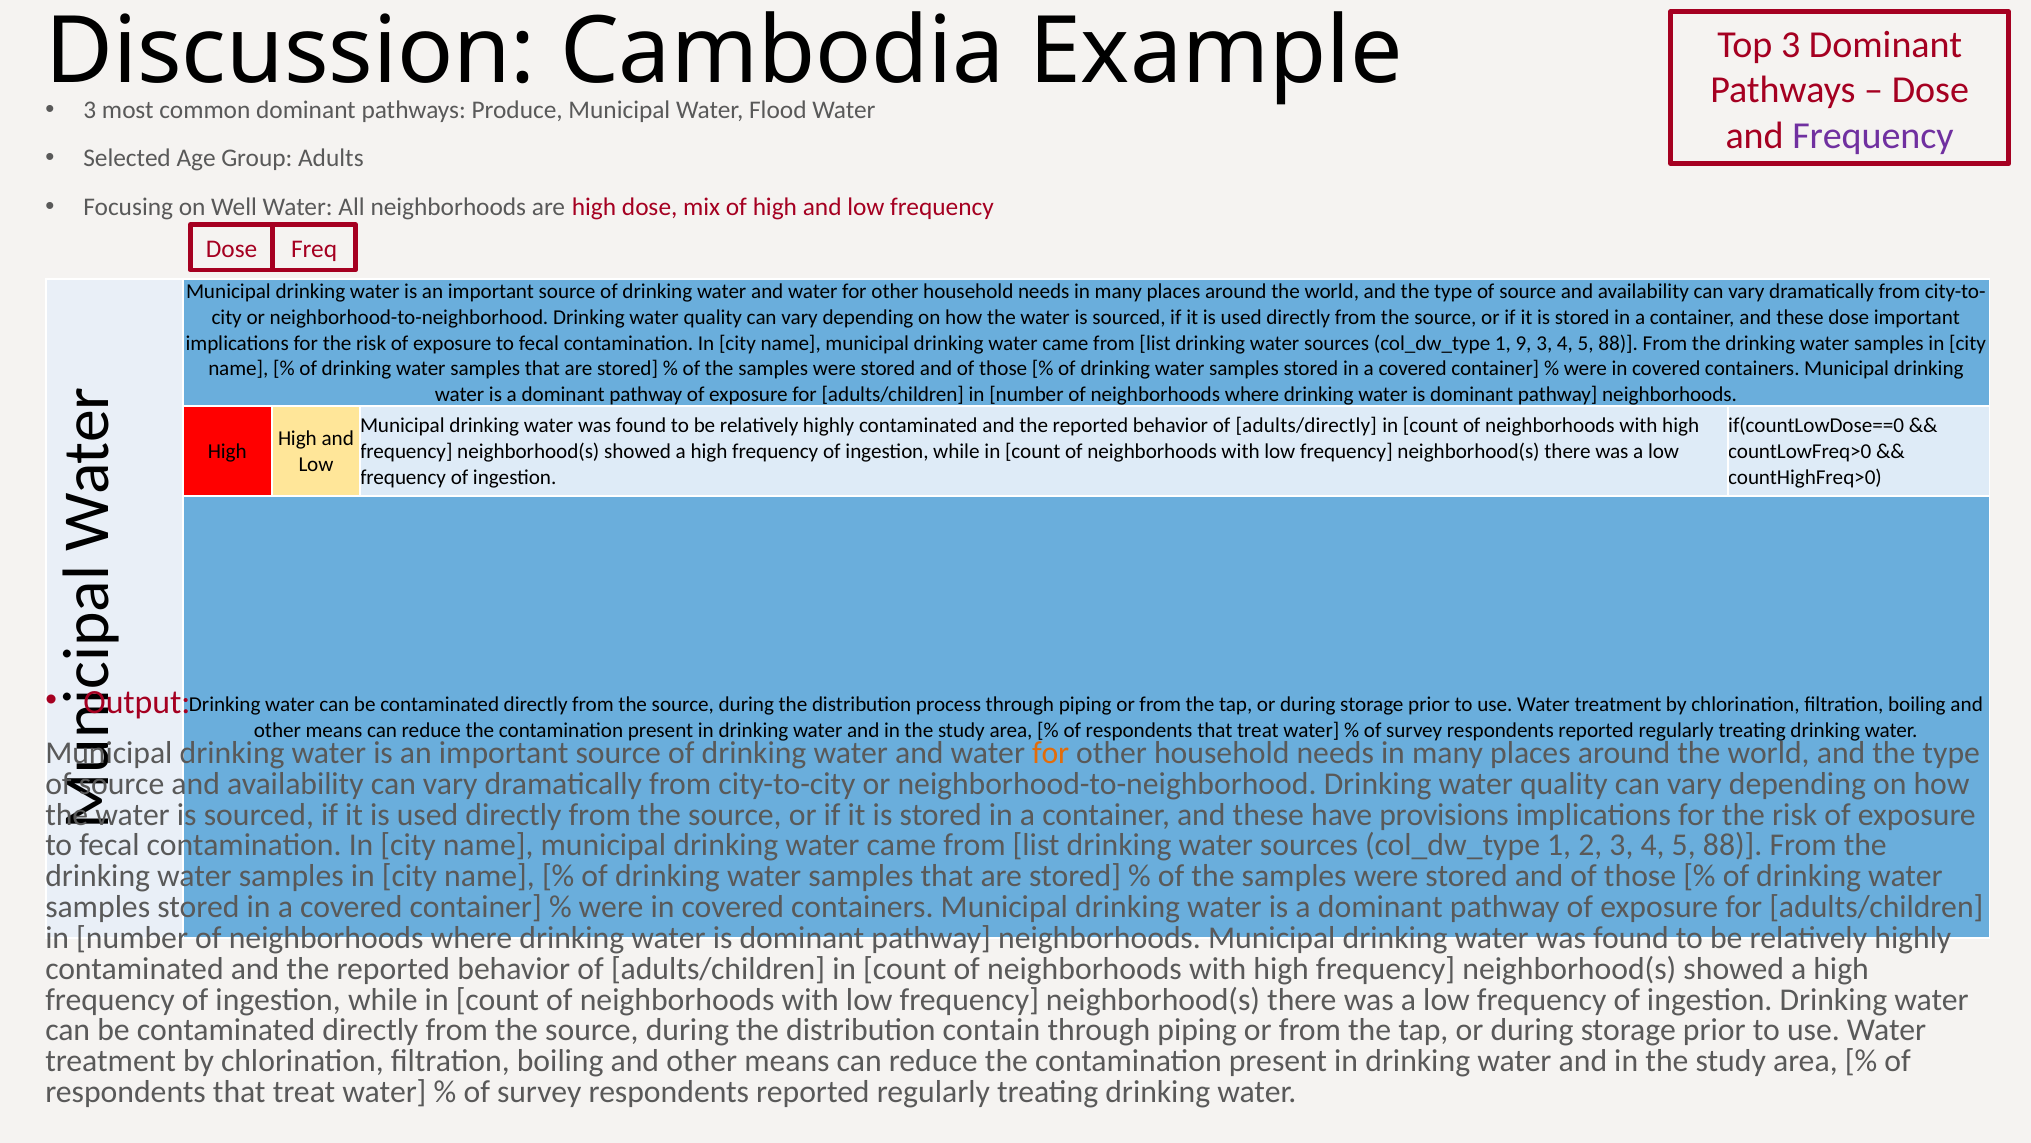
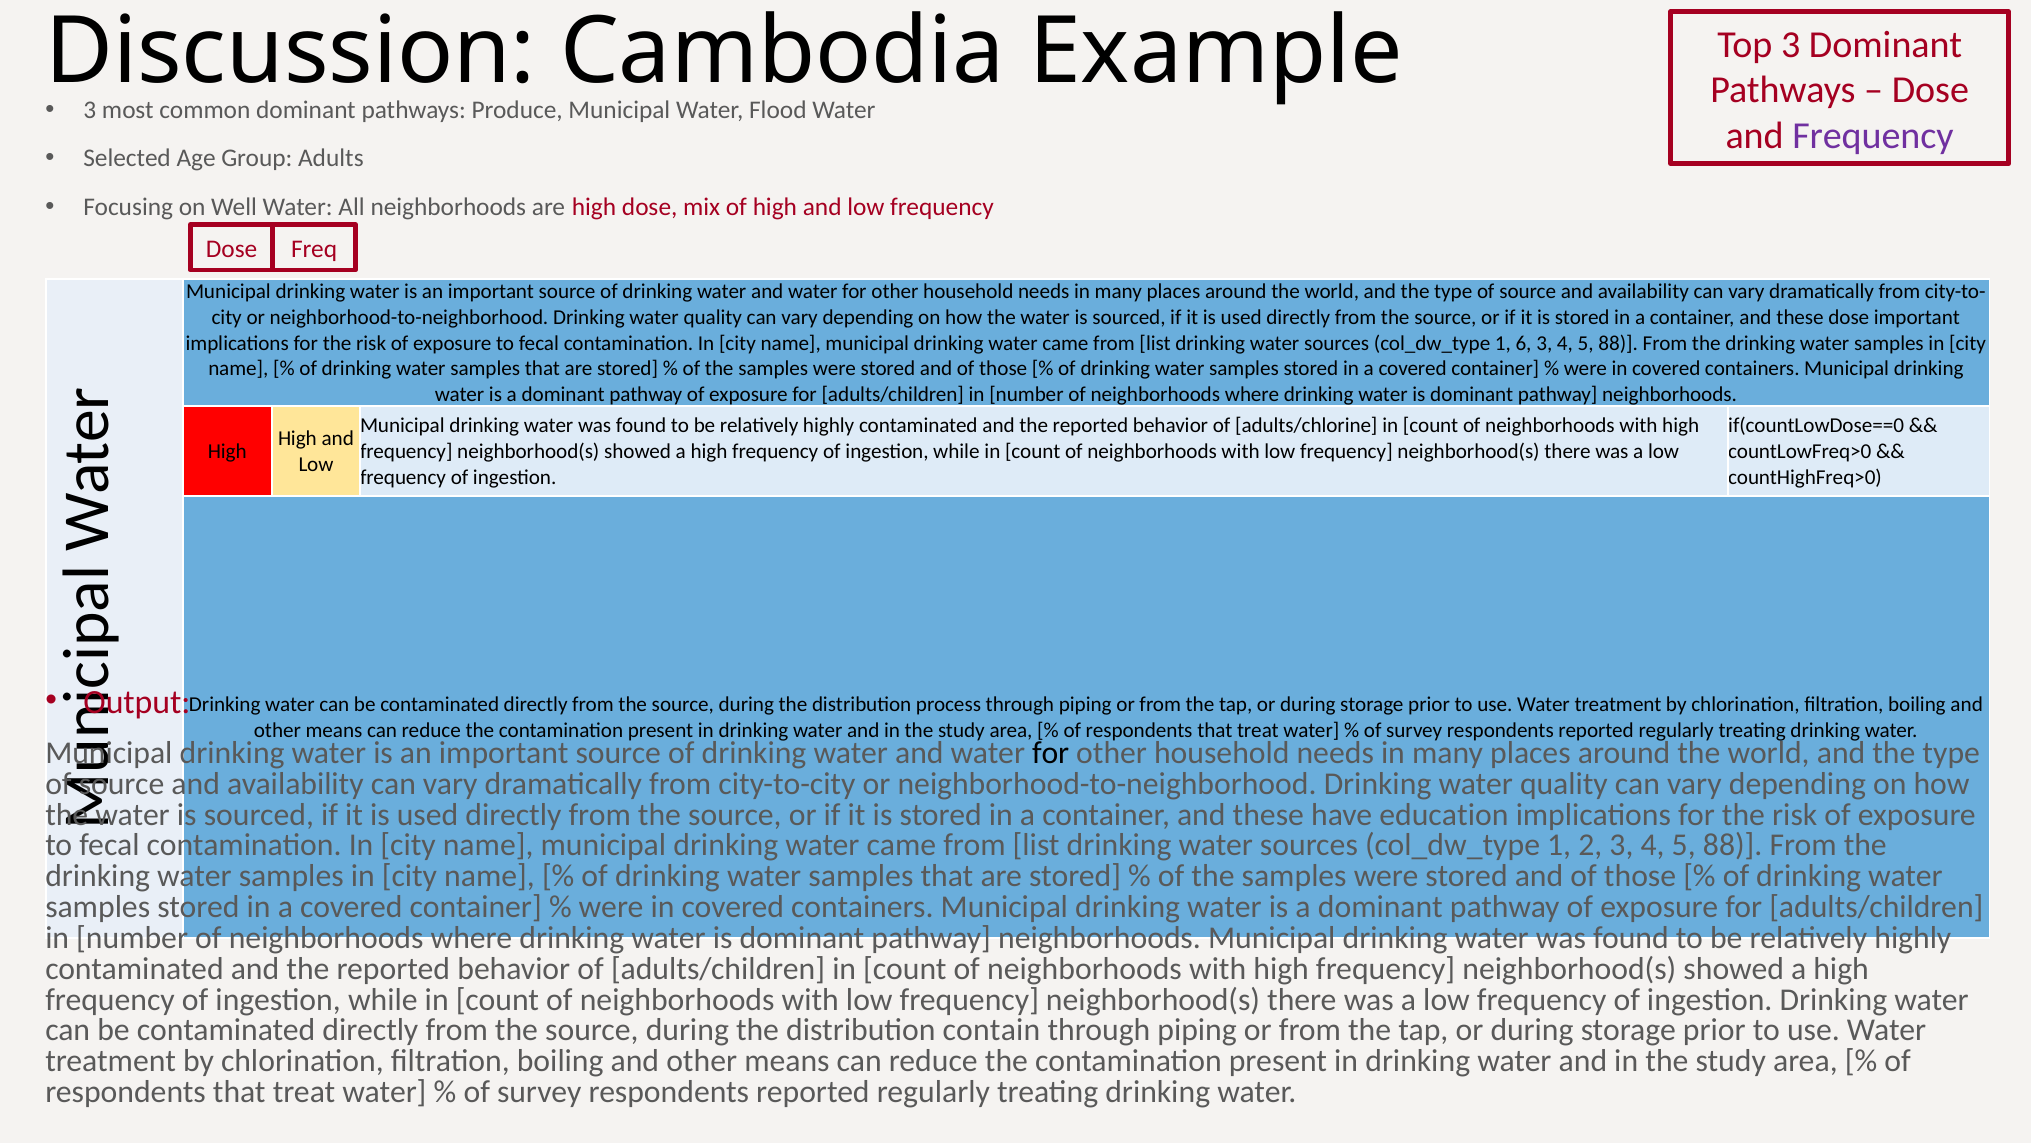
9: 9 -> 6 (1524, 343)
adults/directly: adults/directly -> adults/chlorine (1306, 425)
for colour: orange -> black (1051, 752)
provisions: provisions -> education (1444, 814)
